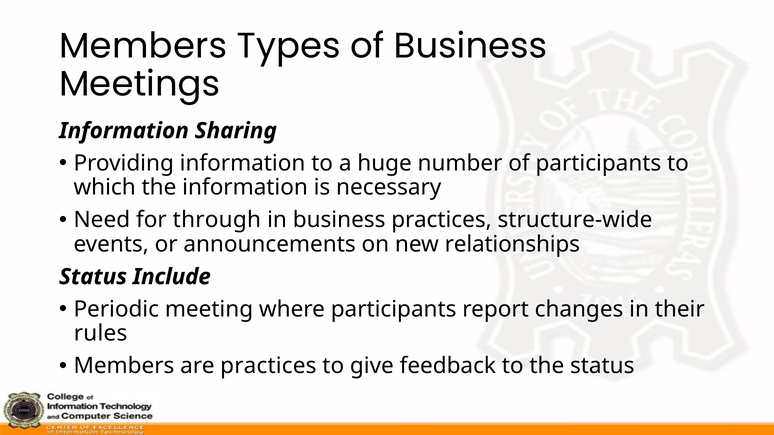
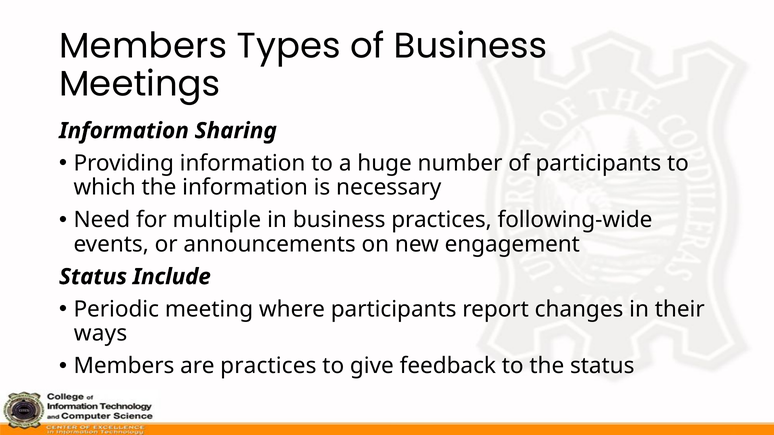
through: through -> multiple (217, 220)
structure-wide: structure-wide -> following-wide (575, 220)
relationships: relationships -> engagement (512, 245)
rules: rules -> ways (101, 334)
